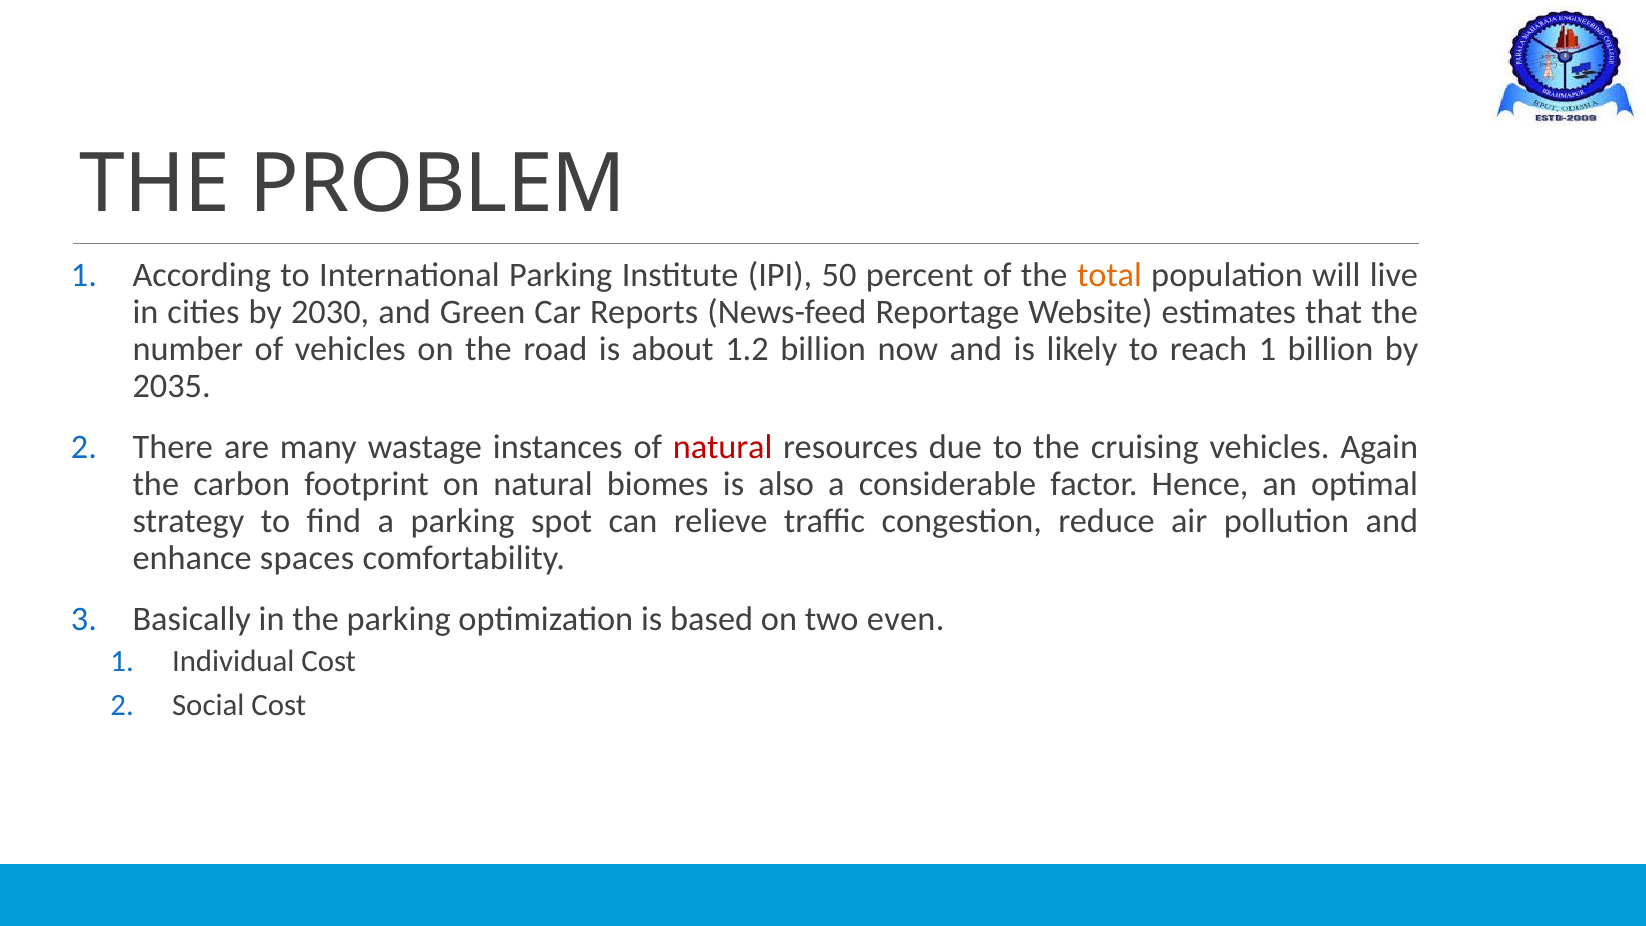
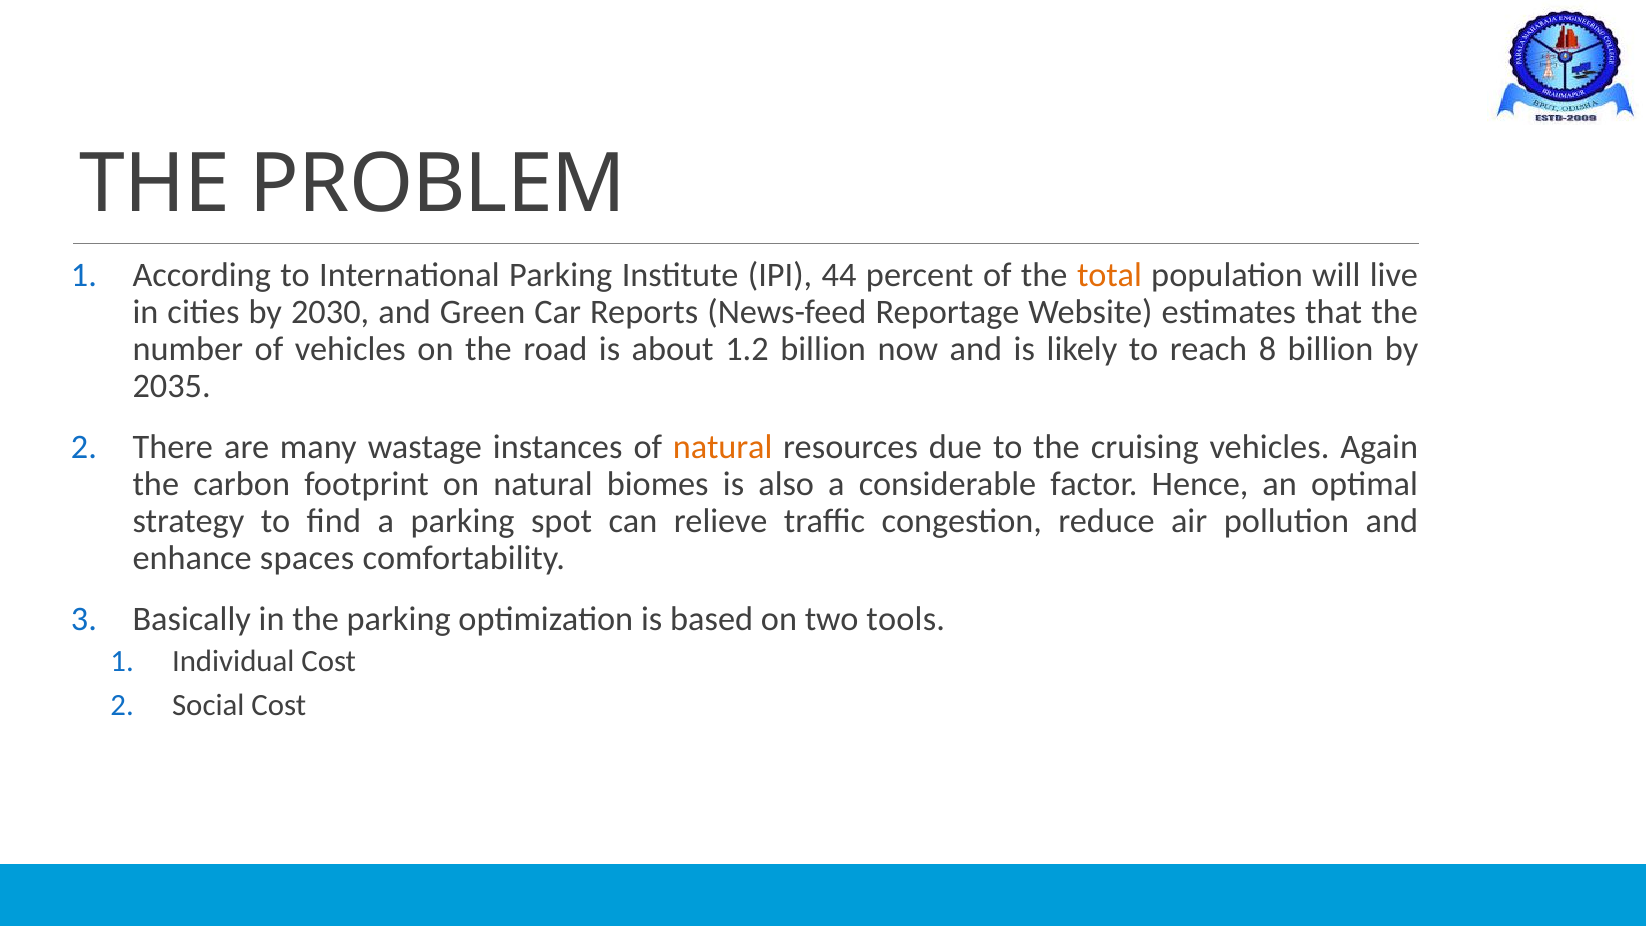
50: 50 -> 44 (839, 275)
reach 1: 1 -> 8 (1268, 349)
natural colour: red -> orange (723, 447)
even: even -> tools (906, 619)
